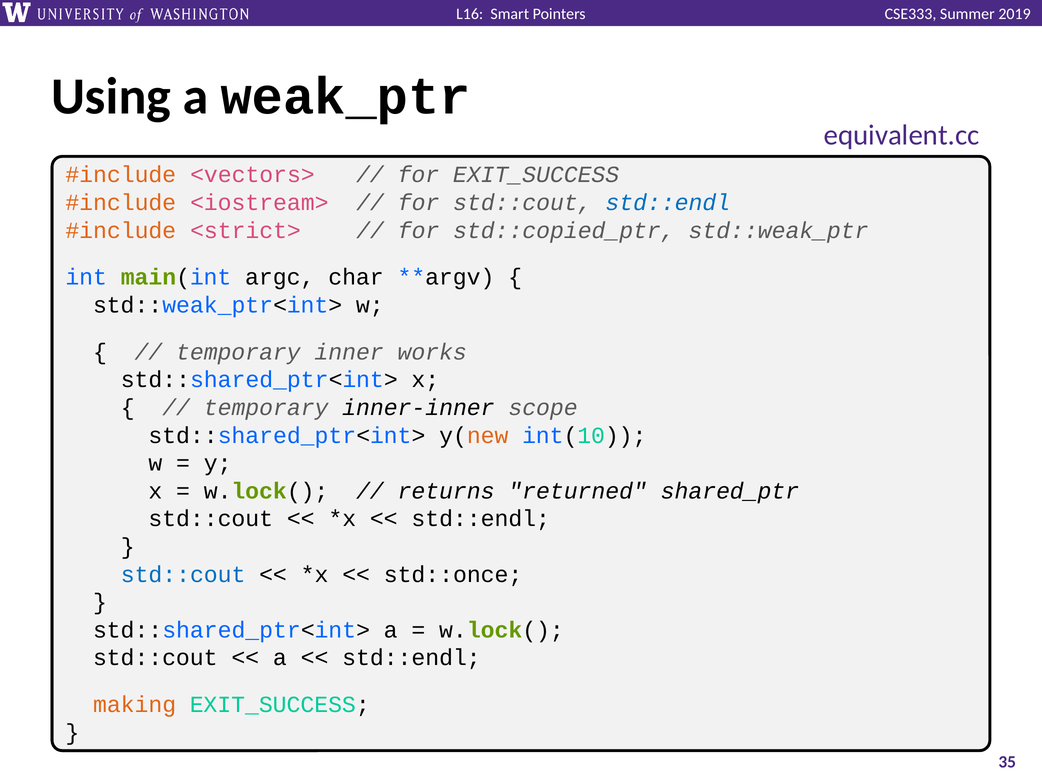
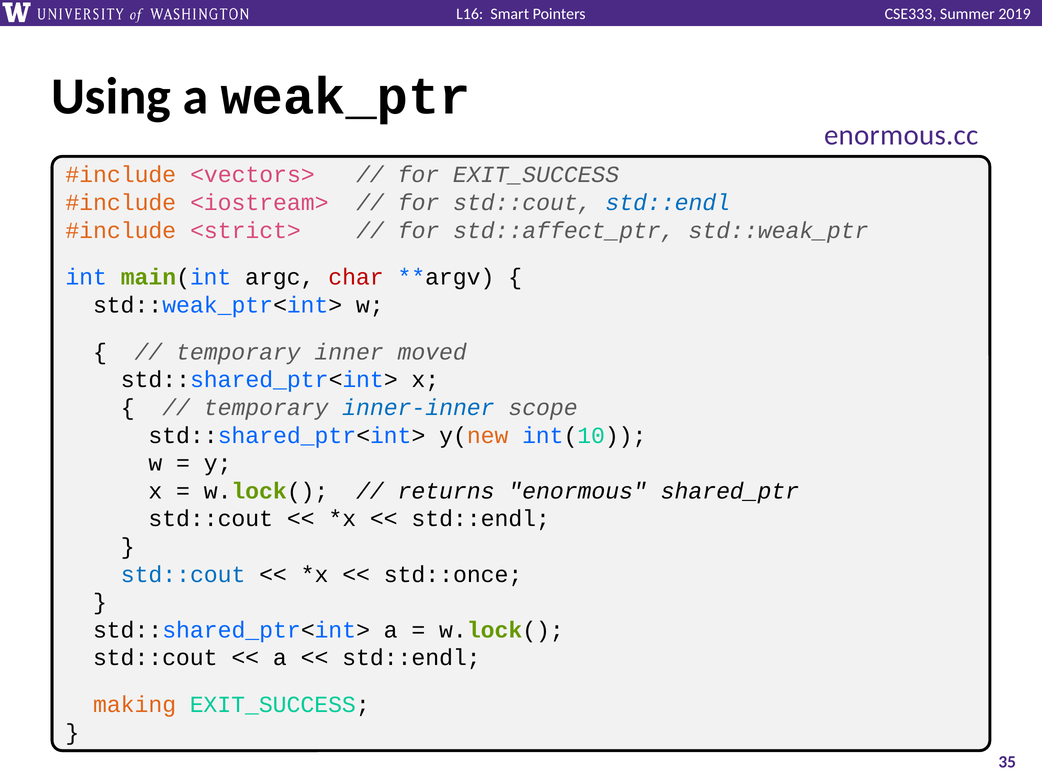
equivalent.cc: equivalent.cc -> enormous.cc (901, 135)
std::copied_ptr: std::copied_ptr -> std::affect_ptr (564, 230)
char colour: black -> red (356, 277)
works: works -> moved (432, 352)
inner-inner colour: black -> blue (418, 407)
returned: returned -> enormous (578, 491)
